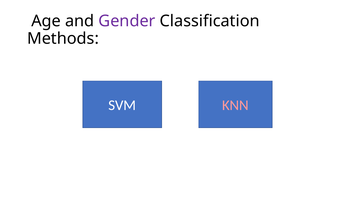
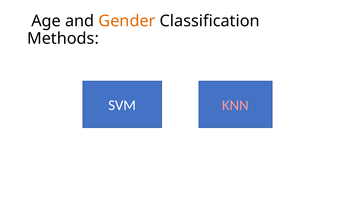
Gender colour: purple -> orange (127, 21)
